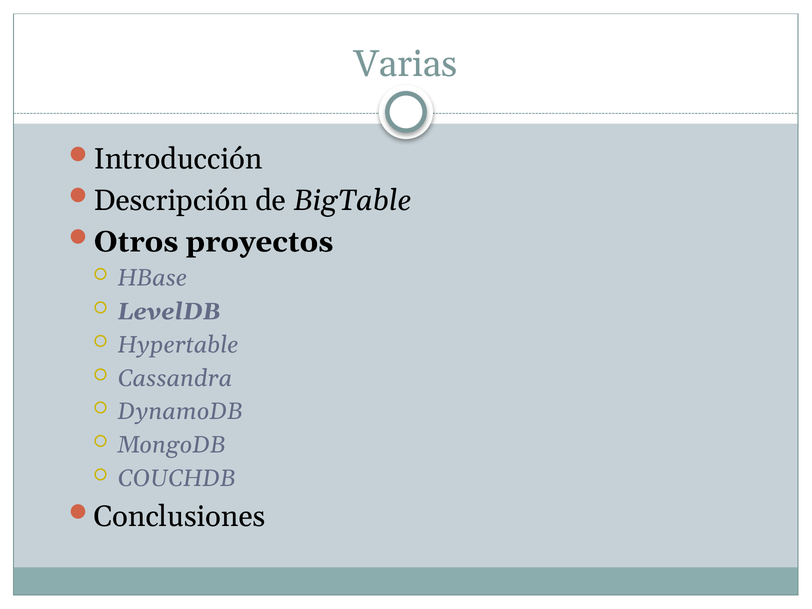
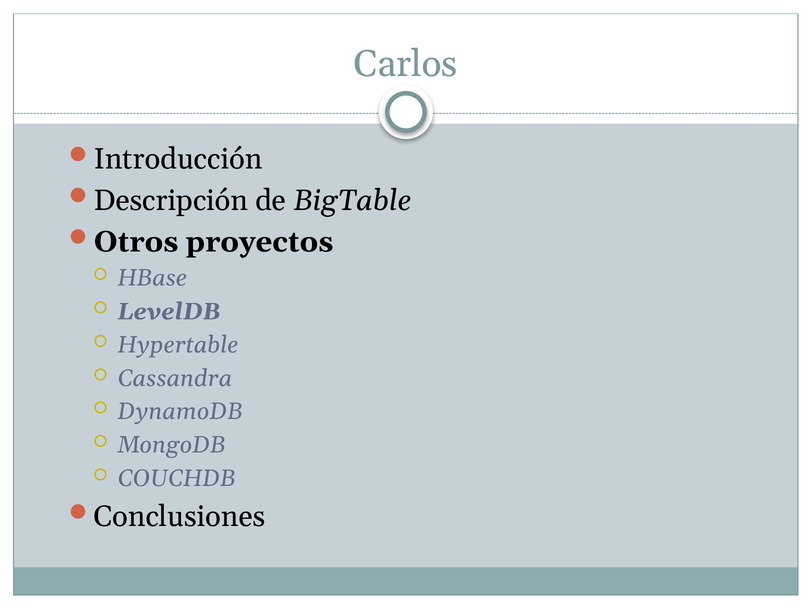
Varias: Varias -> Carlos (406, 64)
